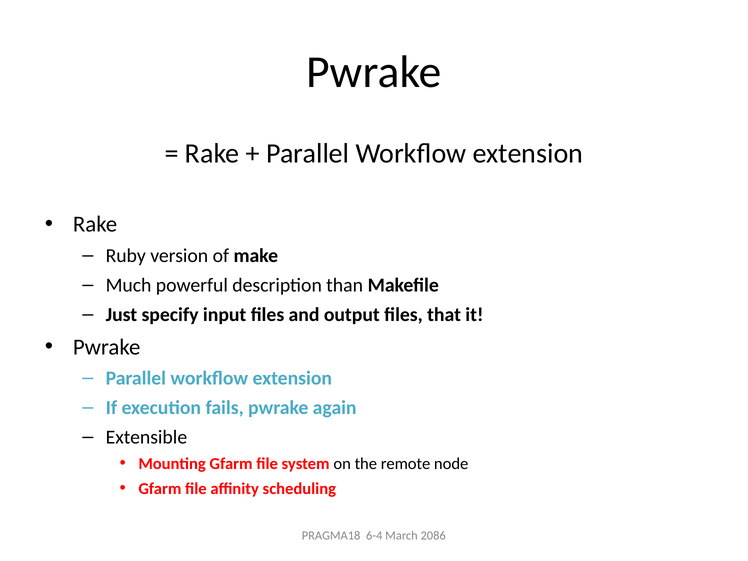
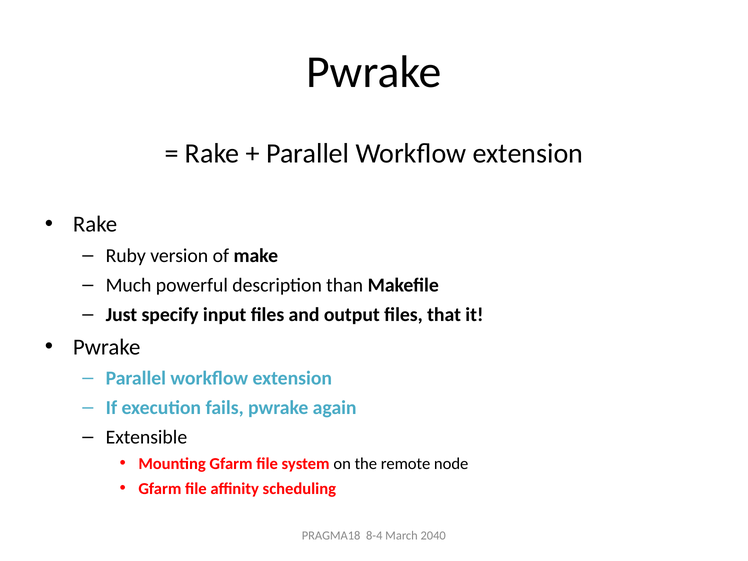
6-4: 6-4 -> 8-4 (374, 536)
2086: 2086 -> 2040 (433, 536)
